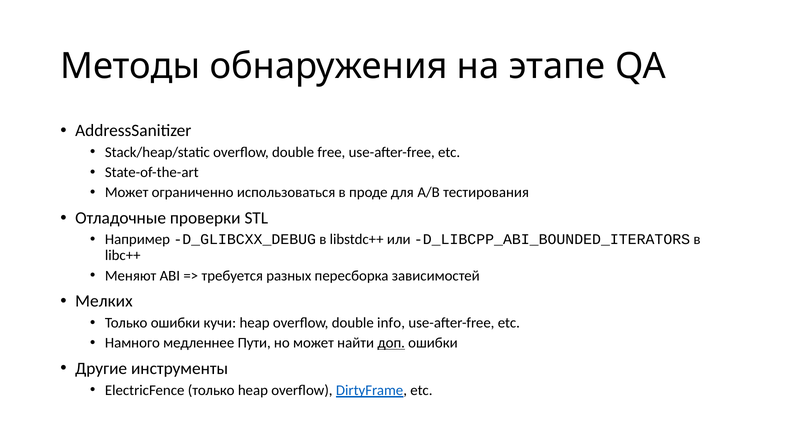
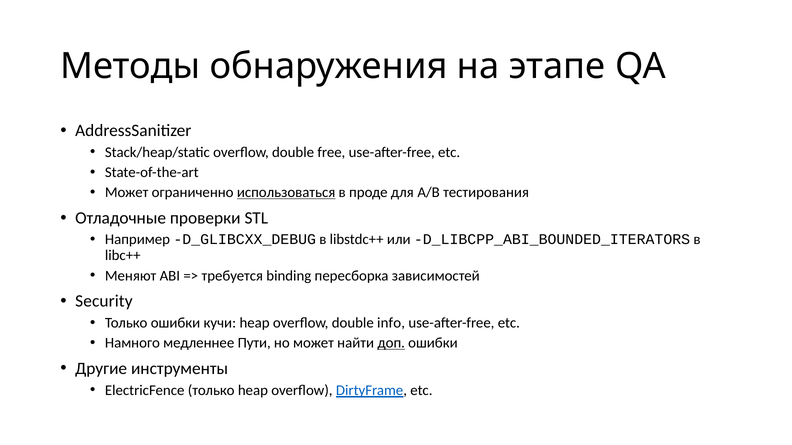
использоваться underline: none -> present (286, 193)
разных: разных -> binding (289, 276)
Мелких: Мелких -> Security (104, 302)
